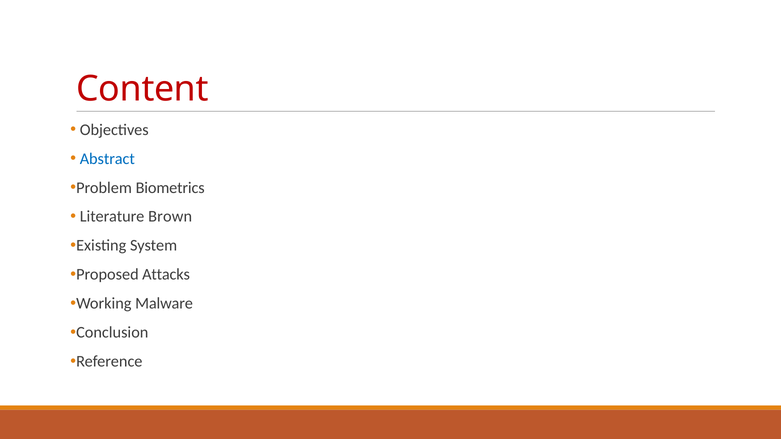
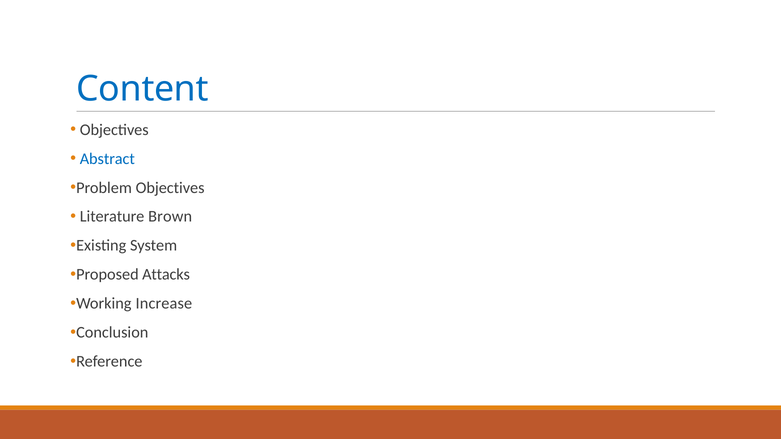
Content colour: red -> blue (142, 89)
Problem Biometrics: Biometrics -> Objectives (170, 188)
Malware: Malware -> Increase (164, 304)
